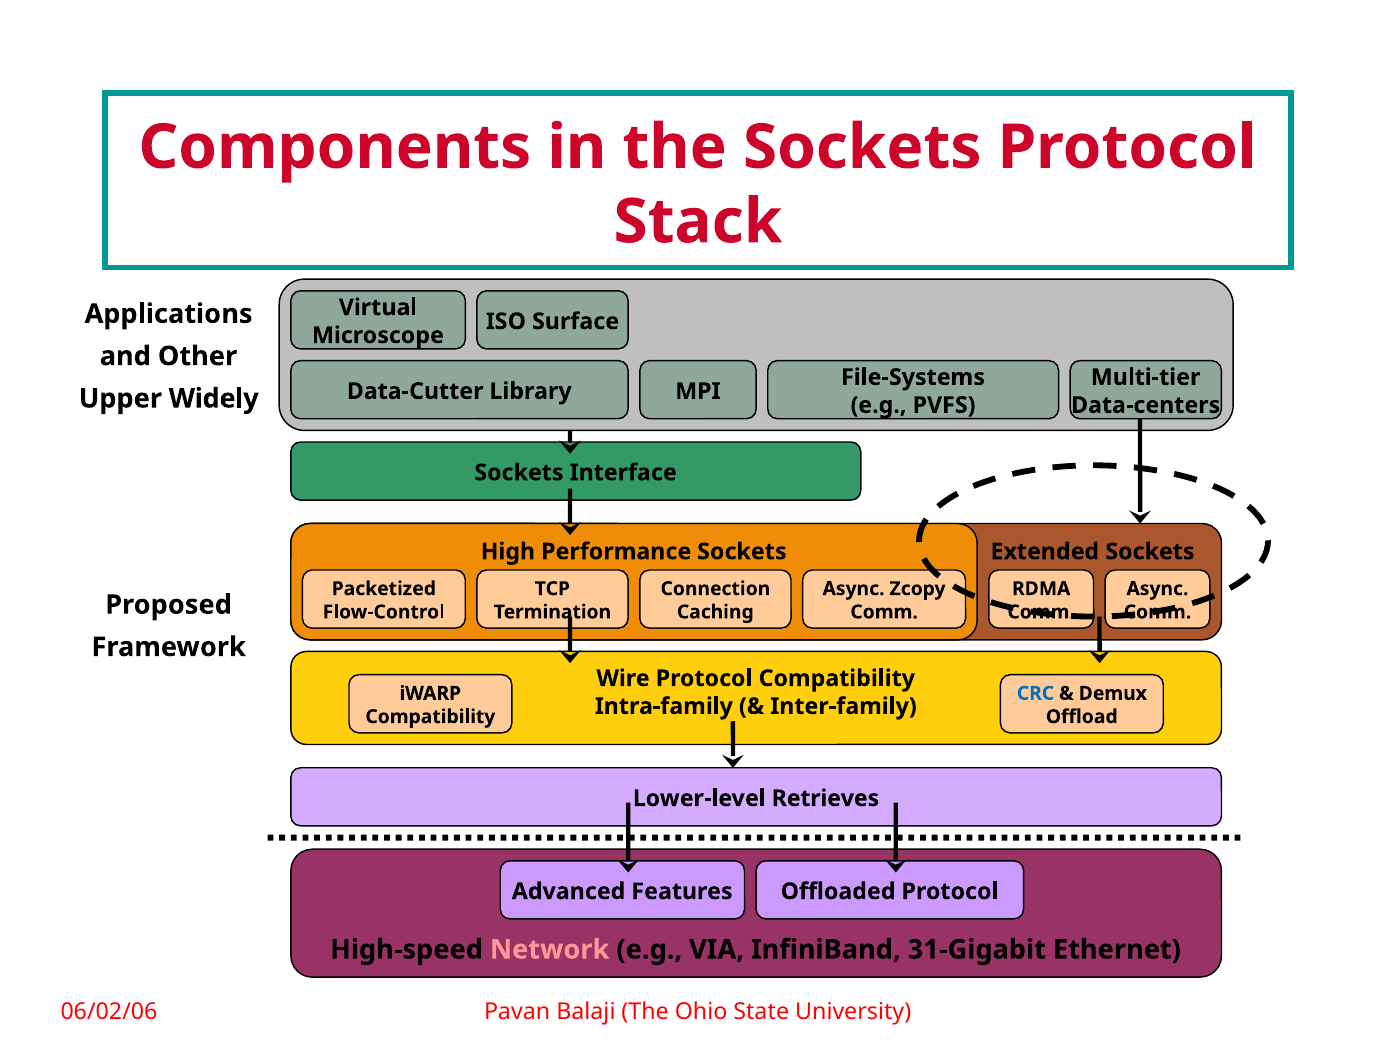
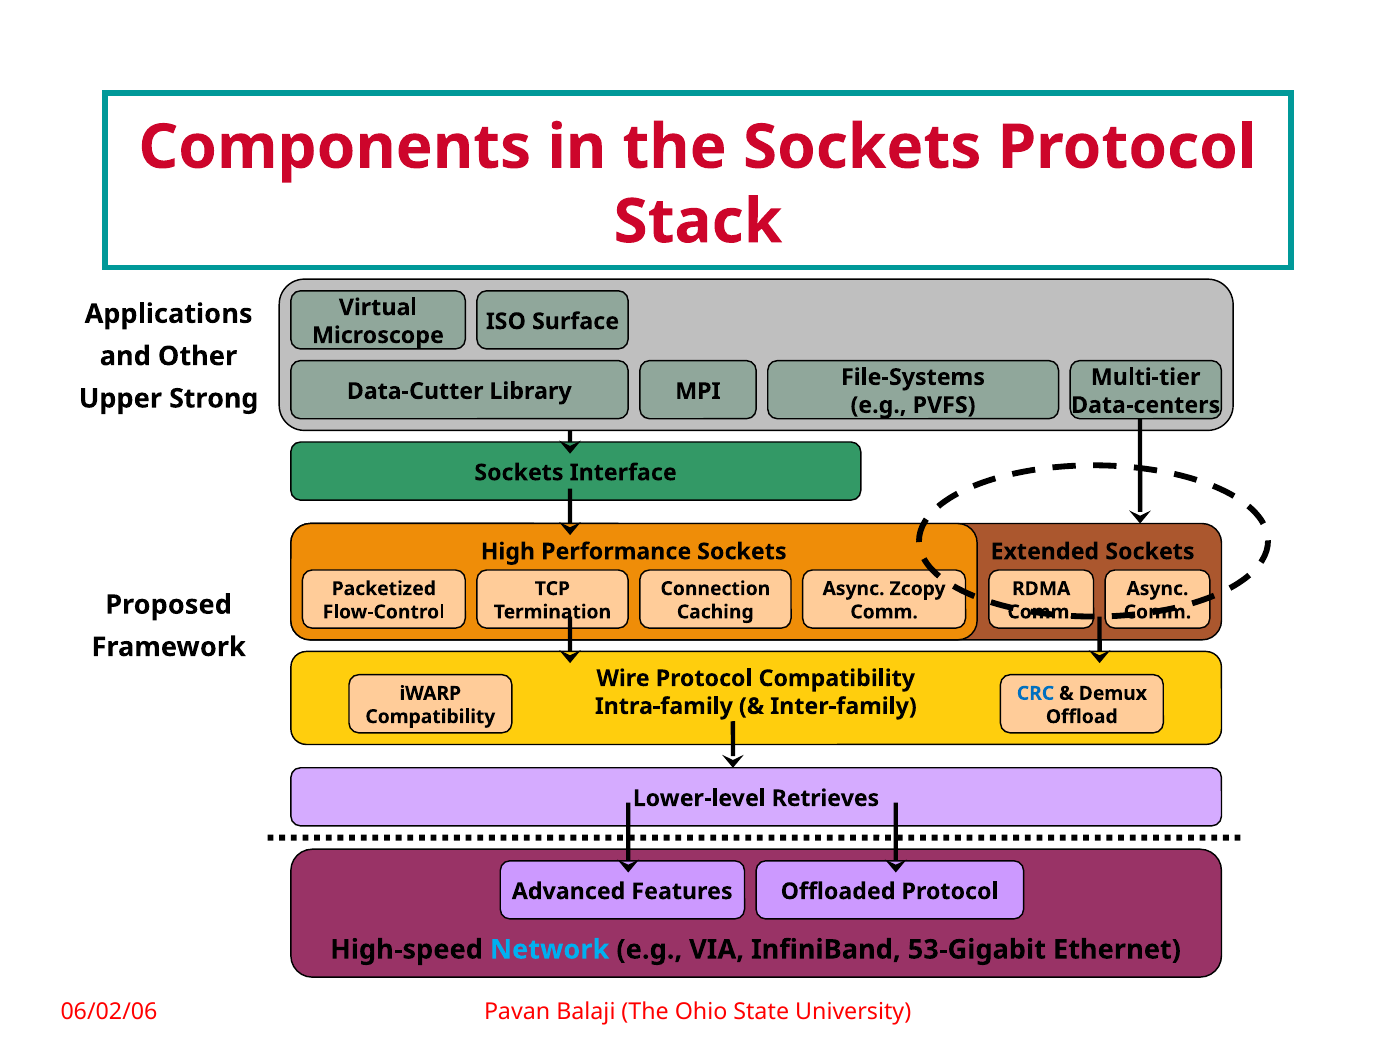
Widely: Widely -> Strong (214, 399)
Network colour: pink -> light blue (550, 950)
31-Gigabit: 31-Gigabit -> 53-Gigabit (977, 950)
